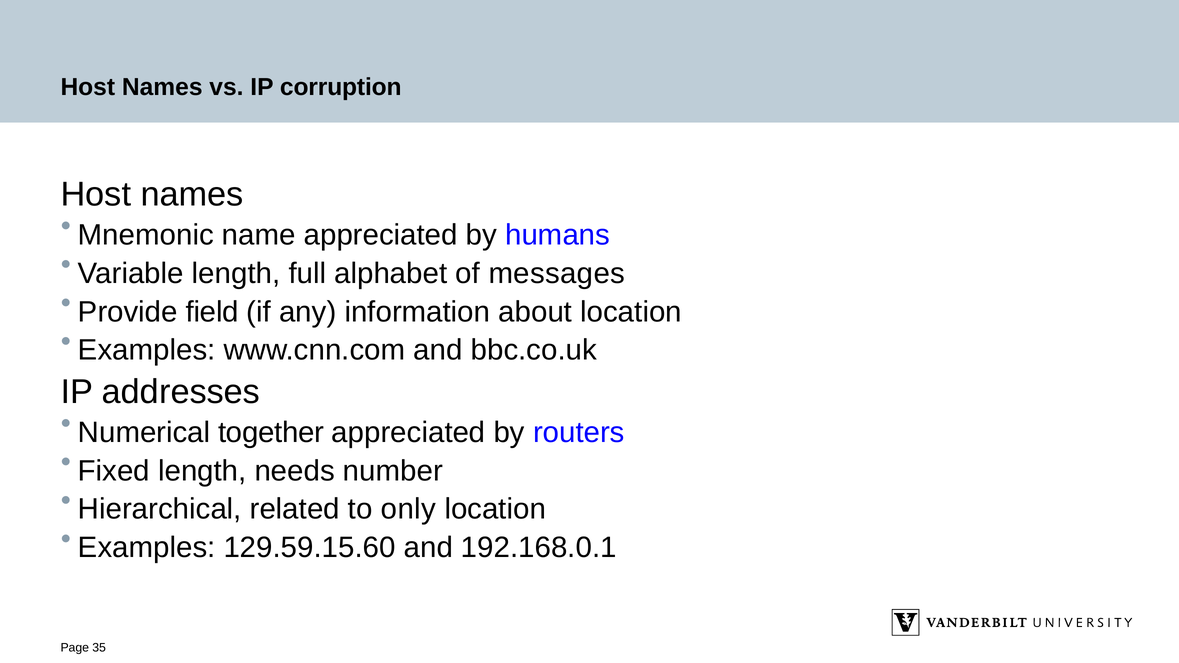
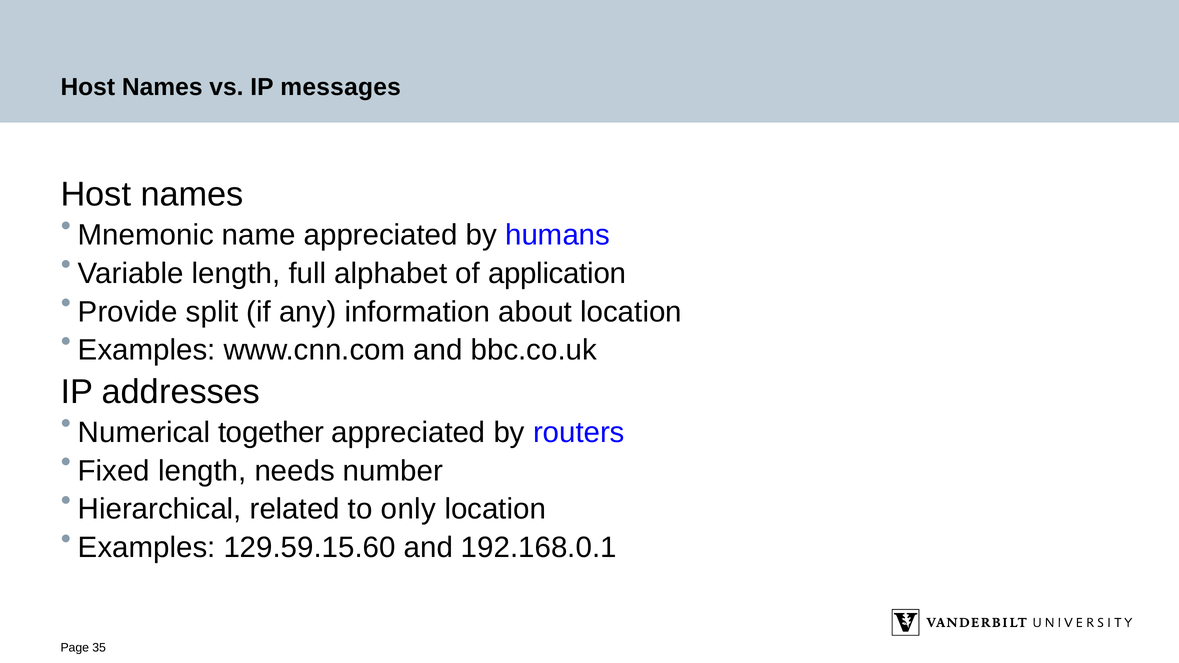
corruption: corruption -> messages (341, 87)
messages: messages -> application (557, 273)
field: field -> split (212, 312)
